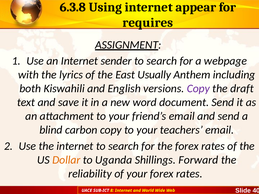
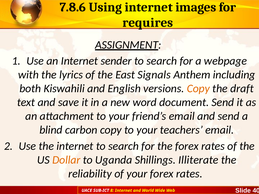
6.3.8: 6.3.8 -> 7.8.6 (73, 7)
appear: appear -> images (196, 7)
Usually: Usually -> Signals (154, 75)
Copy colour: purple -> orange (198, 89)
Forward: Forward -> Illiterate (198, 160)
